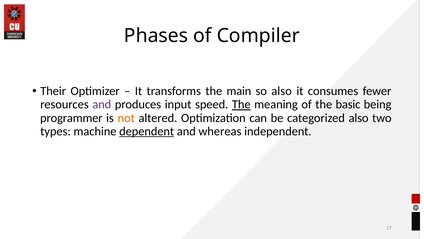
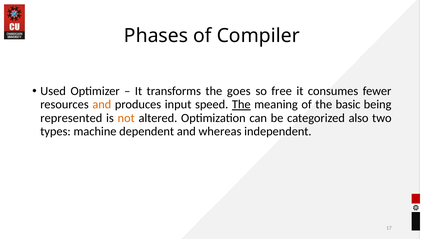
Their: Their -> Used (53, 91)
main: main -> goes (239, 91)
so also: also -> free (282, 91)
and colour: purple -> orange (102, 104)
programmer: programmer -> represented (71, 118)
dependent underline: present -> none (147, 131)
